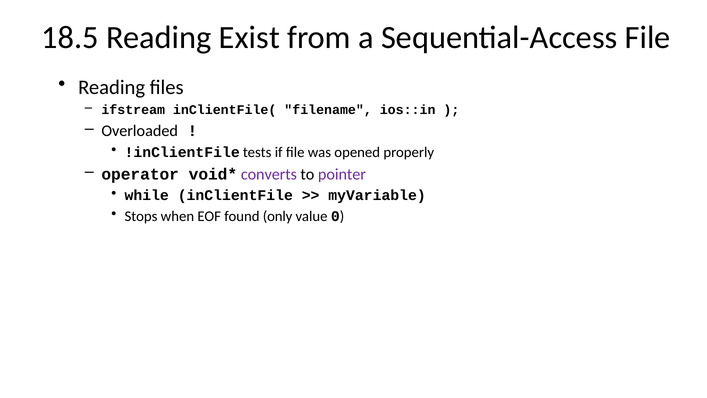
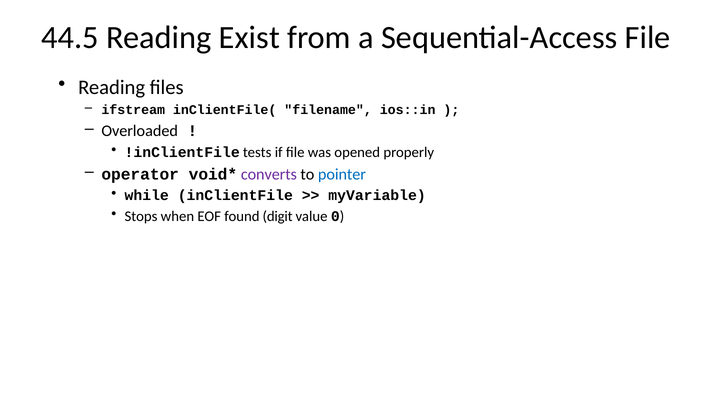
18.5: 18.5 -> 44.5 (70, 38)
pointer colour: purple -> blue (342, 174)
only: only -> digit (278, 216)
